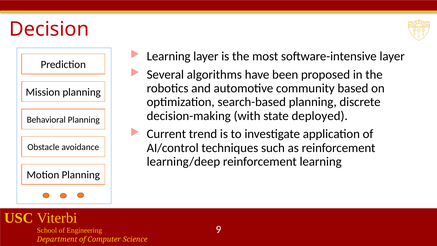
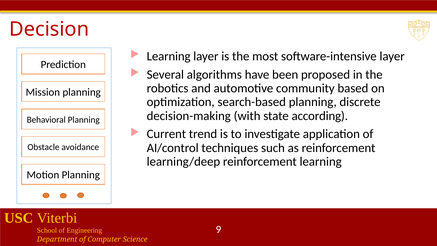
deployed: deployed -> according (320, 116)
